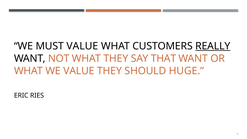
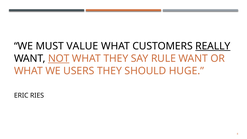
NOT underline: none -> present (59, 58)
THAT: THAT -> RULE (163, 58)
WE VALUE: VALUE -> USERS (79, 71)
